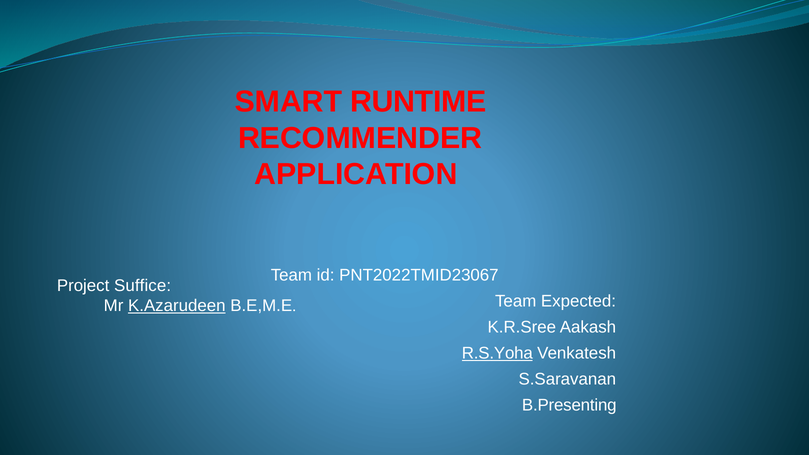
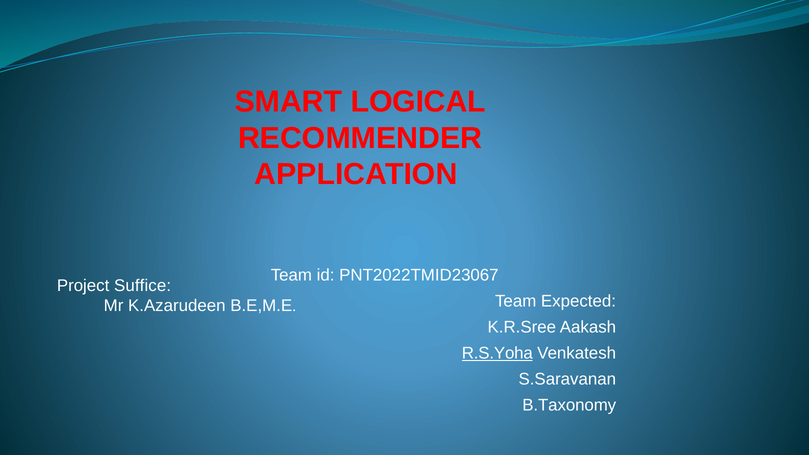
RUNTIME: RUNTIME -> LOGICAL (418, 102)
K.Azarudeen underline: present -> none (177, 306)
B.Presenting: B.Presenting -> B.Taxonomy (569, 405)
